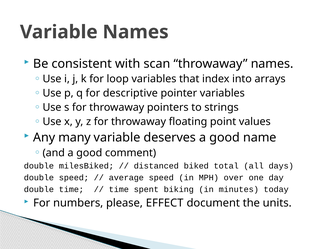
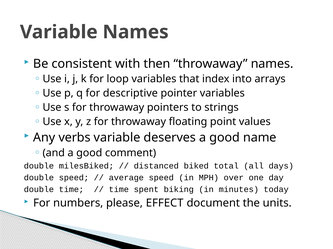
scan: scan -> then (157, 64)
many: many -> verbs (75, 138)
